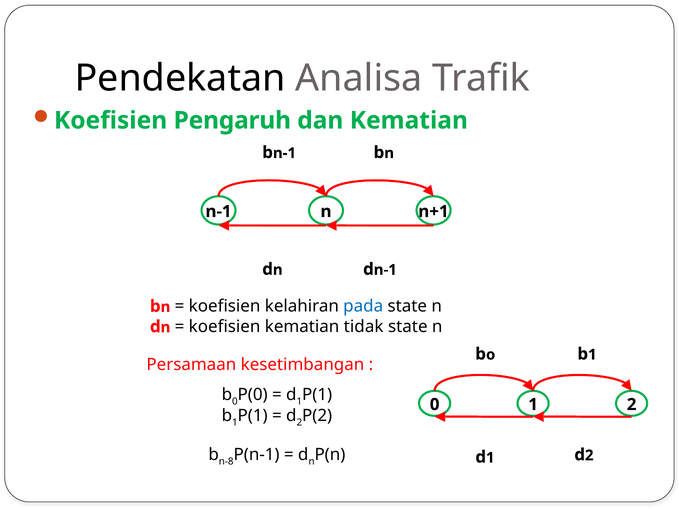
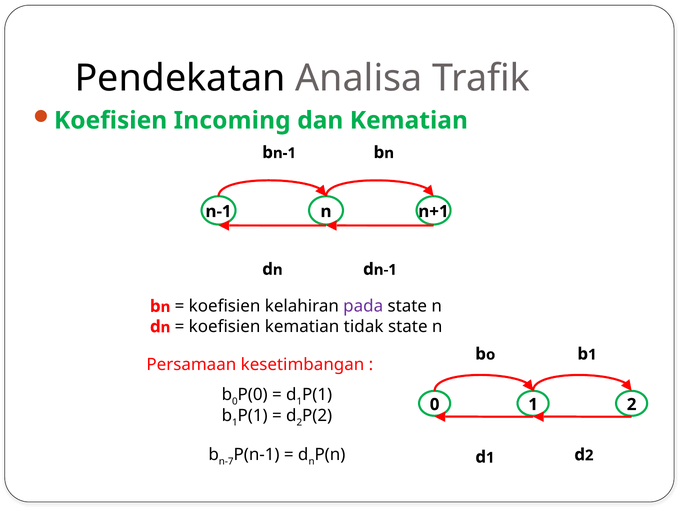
Pengaruh: Pengaruh -> Incoming (232, 121)
pada colour: blue -> purple (363, 306)
n-8: n-8 -> n-7 (226, 462)
